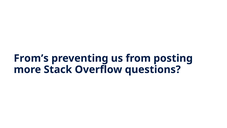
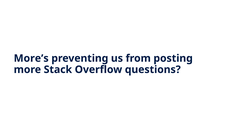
From’s: From’s -> More’s (31, 58)
